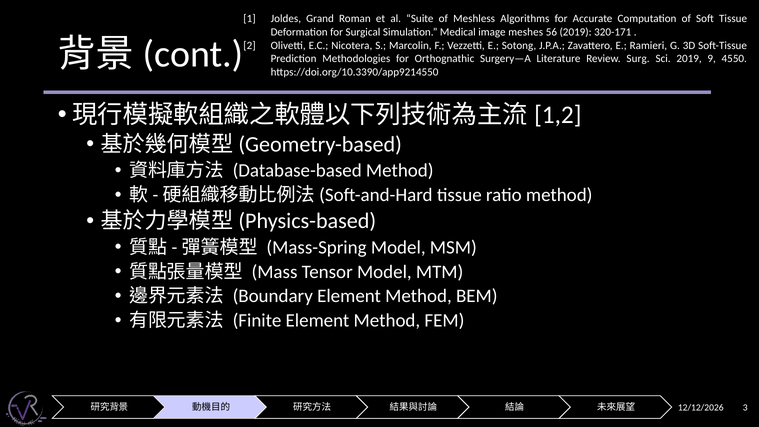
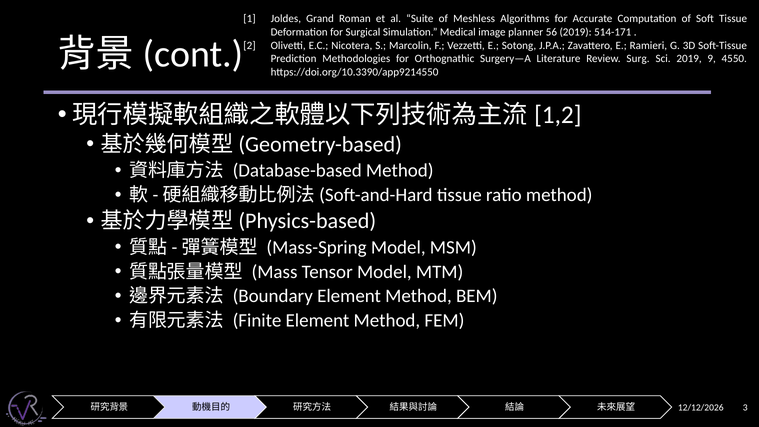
meshes: meshes -> planner (526, 32)
320-171: 320-171 -> 514-171 (613, 32)
